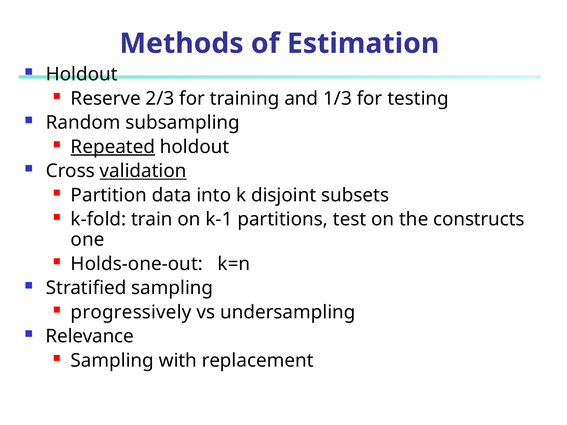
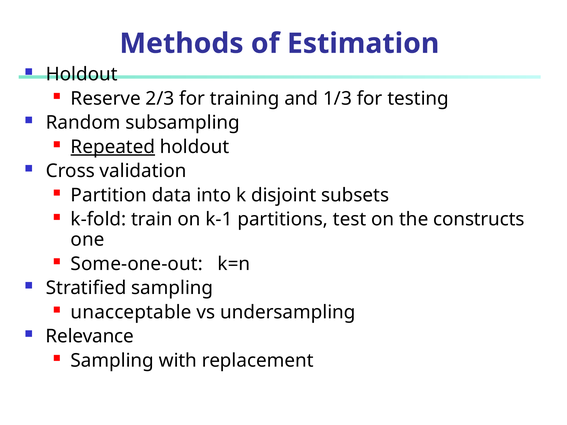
validation underline: present -> none (143, 171)
Holds-one-out: Holds-one-out -> Some-one-out (137, 264)
progressively: progressively -> unacceptable (131, 312)
